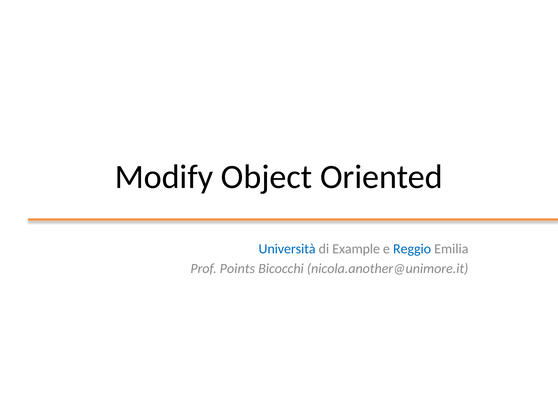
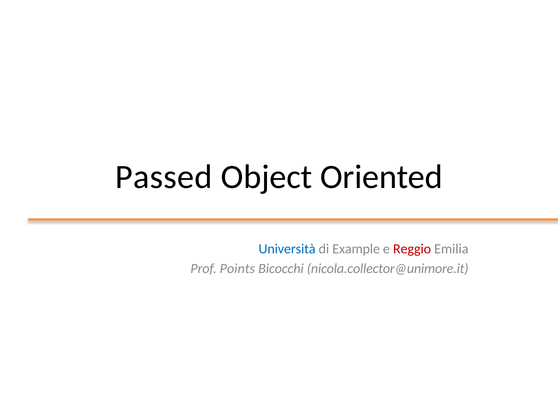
Modify: Modify -> Passed (164, 177)
Reggio colour: blue -> red (412, 249)
nicola.another@unimore.it: nicola.another@unimore.it -> nicola.collector@unimore.it (388, 269)
